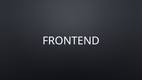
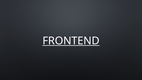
FRONTEND underline: none -> present (71, 41)
